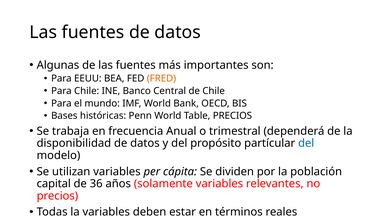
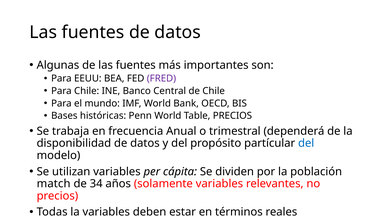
FRED colour: orange -> purple (161, 79)
capital: capital -> match (54, 184)
36: 36 -> 34 (96, 184)
